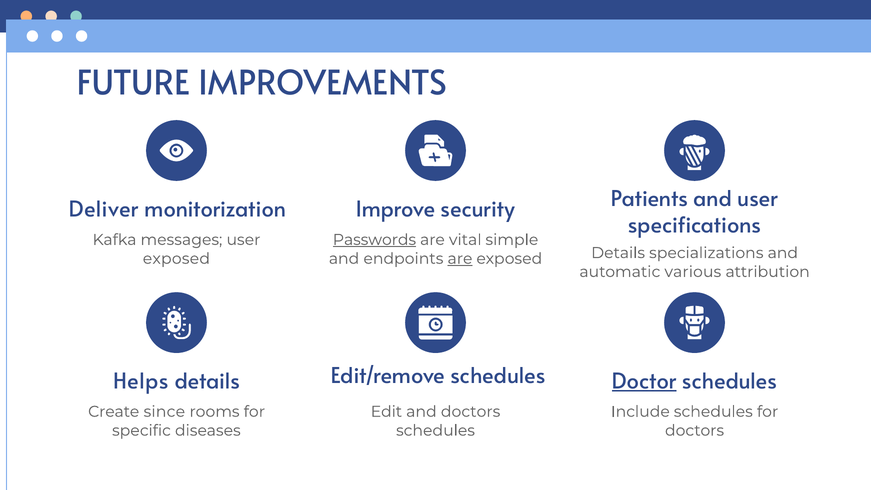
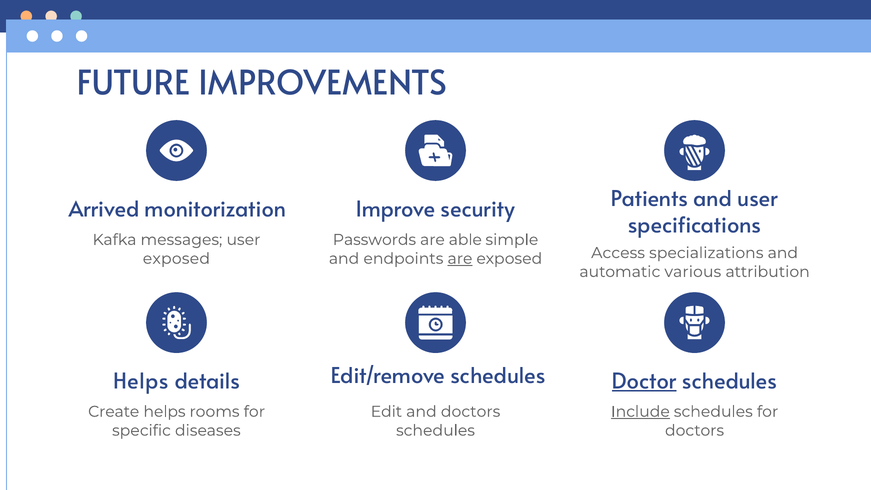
Deliver: Deliver -> Arrived (104, 210)
Passwords underline: present -> none (374, 240)
vital: vital -> able (465, 240)
Details: Details -> Access (618, 253)
Create since: since -> helps (164, 412)
Include underline: none -> present (640, 412)
